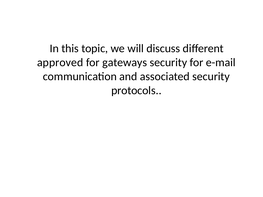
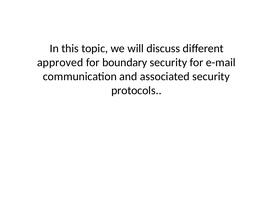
gateways: gateways -> boundary (125, 62)
